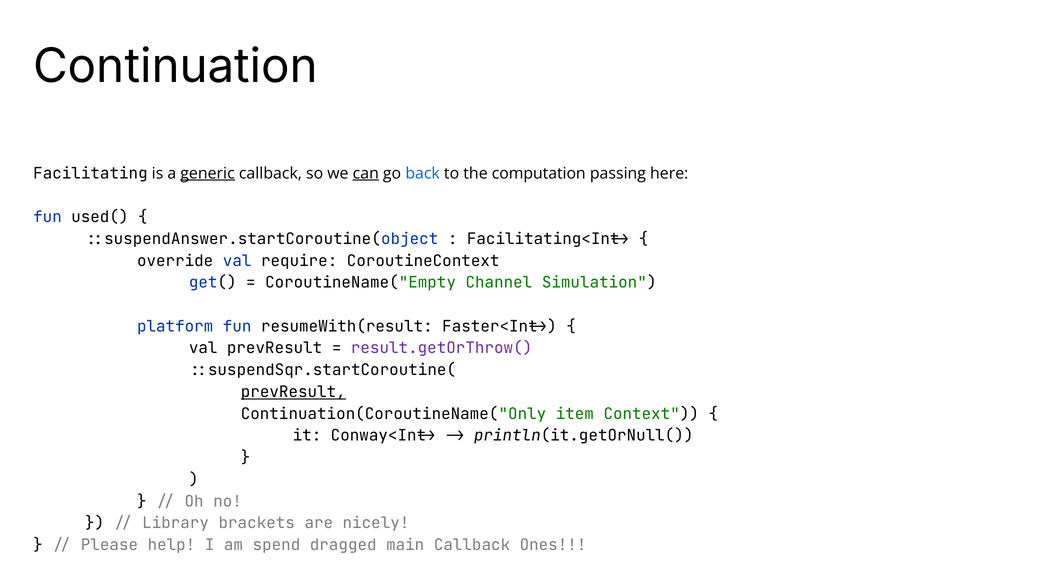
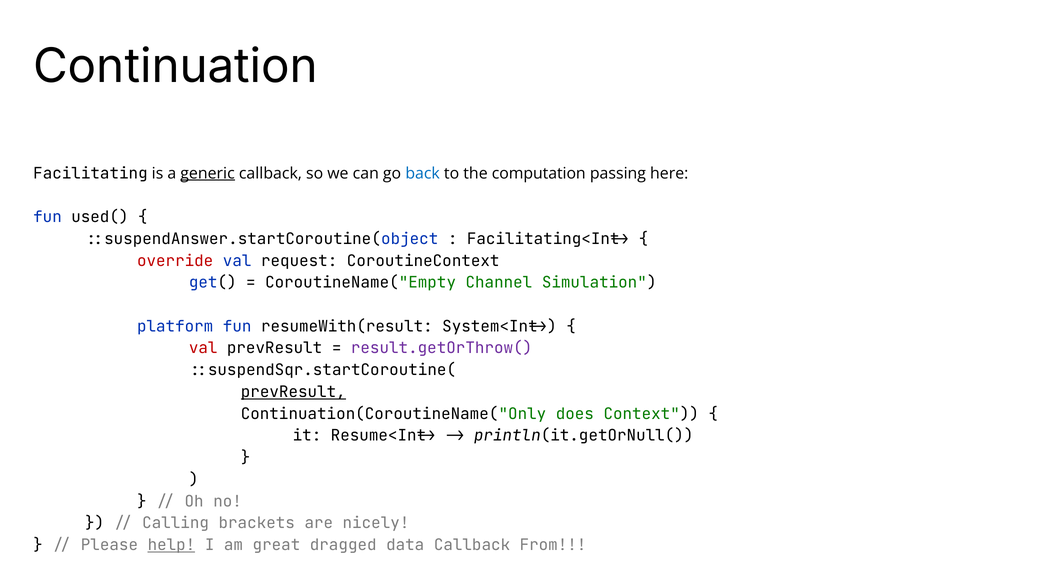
can underline: present -> none (366, 173)
override colour: black -> red (175, 261)
require: require -> request (299, 261)
Faster<Int>: Faster<Int> -> System<Int> (499, 326)
val colour: black -> red (203, 348)
item: item -> does (575, 414)
Conway<Int>: Conway<Int> -> Resume<Int> (383, 436)
Library: Library -> Calling (176, 523)
help underline: none -> present (171, 545)
spend: spend -> great (276, 545)
main: main -> data (405, 545)
Ones: Ones -> From (553, 545)
